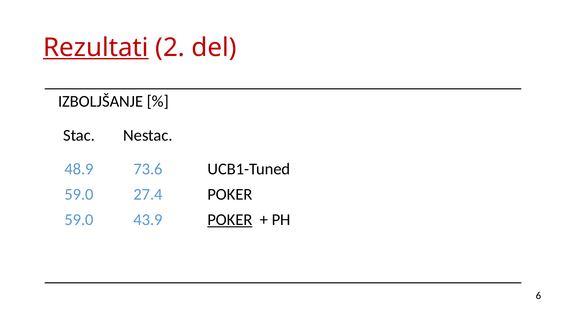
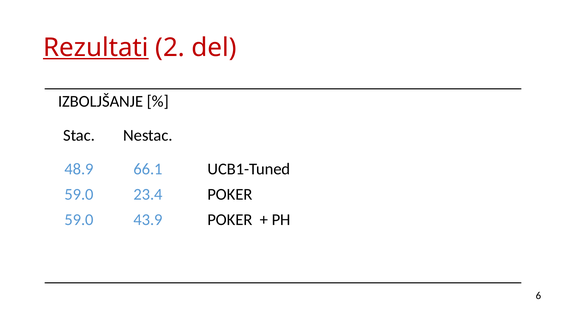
73.6: 73.6 -> 66.1 (148, 169)
27.4: 27.4 -> 23.4 (148, 195)
POKER underline: present -> none (230, 220)
